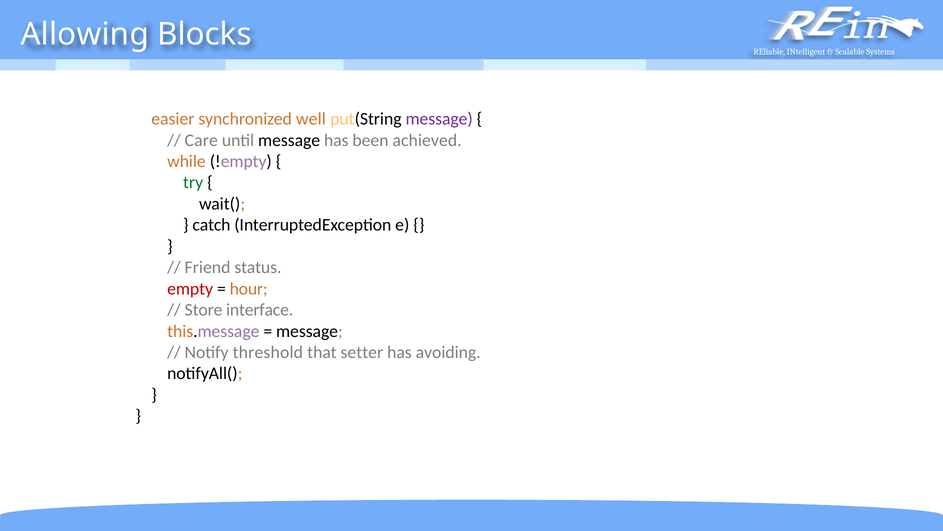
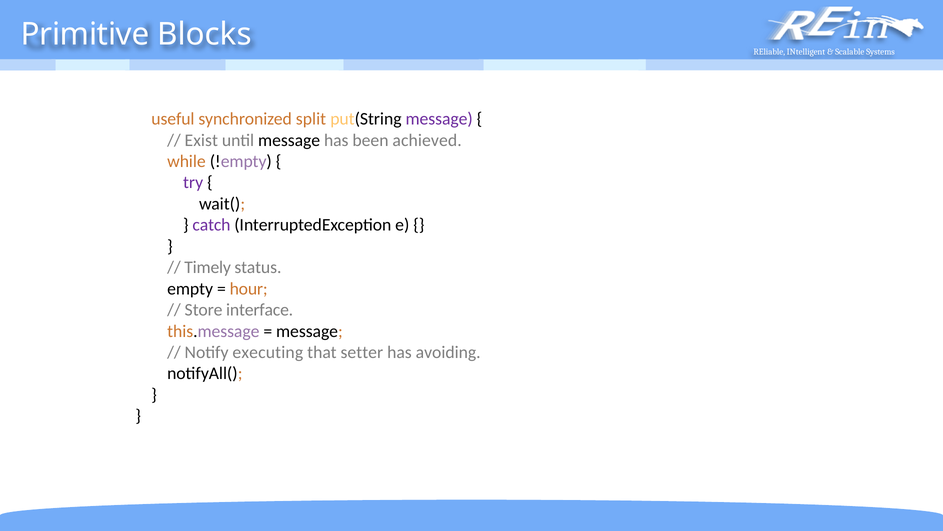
Allowing: Allowing -> Primitive (85, 34)
easier: easier -> useful (173, 119)
well: well -> split (311, 119)
Care: Care -> Exist (201, 140)
try colour: green -> purple (193, 182)
catch colour: black -> purple (211, 225)
Friend: Friend -> Timely (208, 267)
empty colour: red -> black (190, 288)
threshold: threshold -> executing (268, 352)
